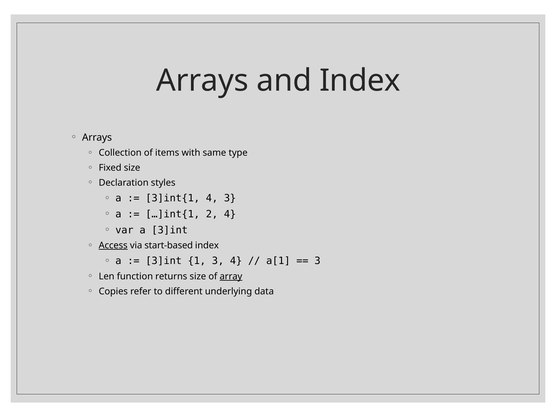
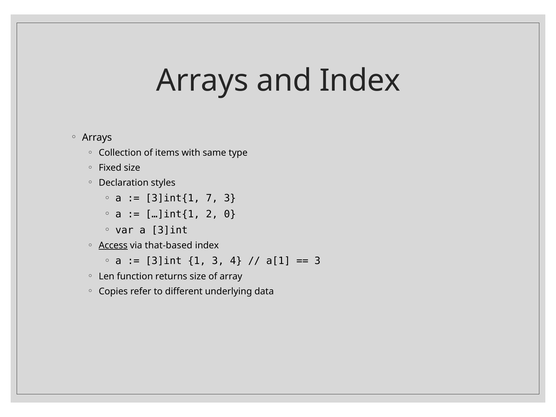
3]int{1 4: 4 -> 7 (212, 198)
2 4: 4 -> 0 (230, 214)
start-based: start-based -> that-based (169, 245)
array underline: present -> none (231, 276)
